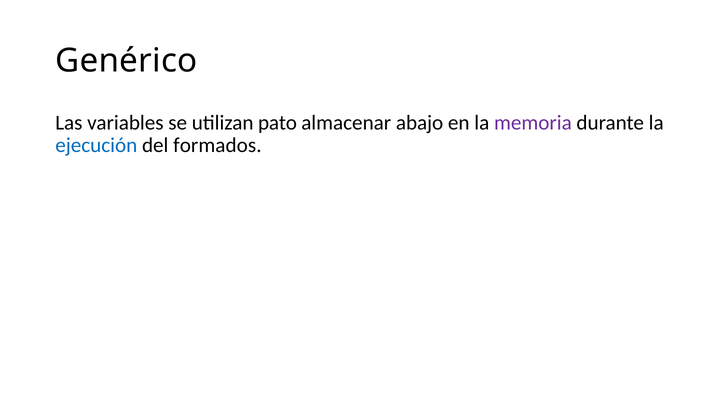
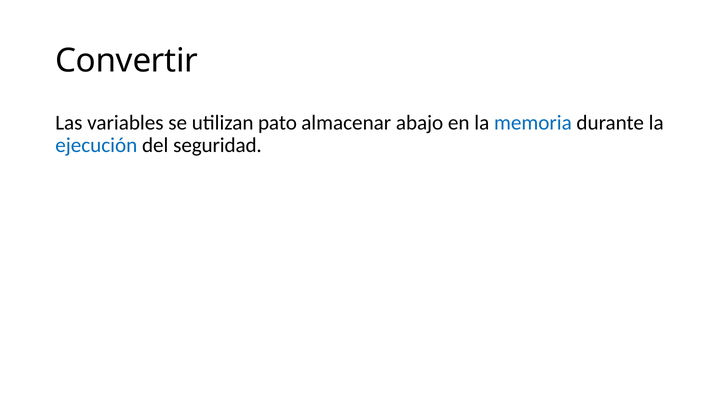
Genérico: Genérico -> Convertir (127, 61)
memoria colour: purple -> blue (533, 123)
formados: formados -> seguridad (218, 145)
